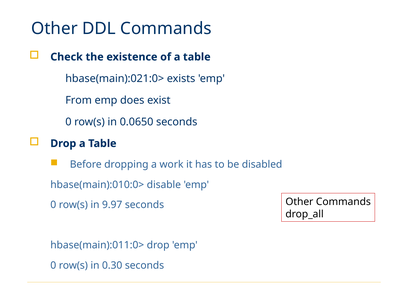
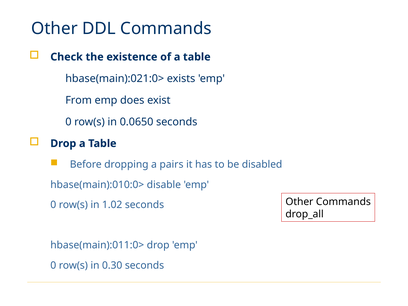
work: work -> pairs (172, 165)
9.97: 9.97 -> 1.02 (112, 205)
